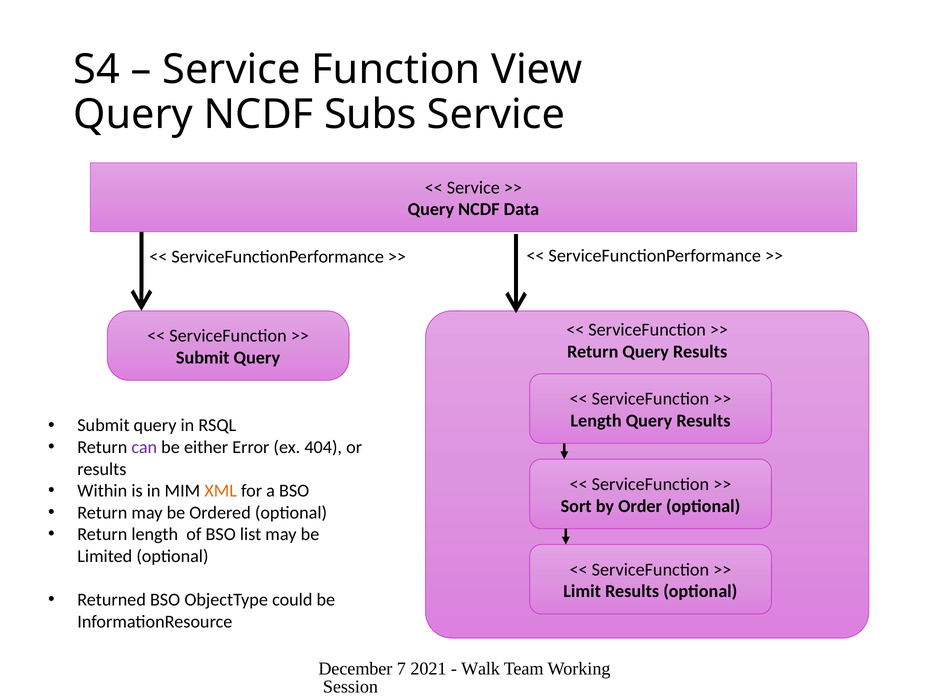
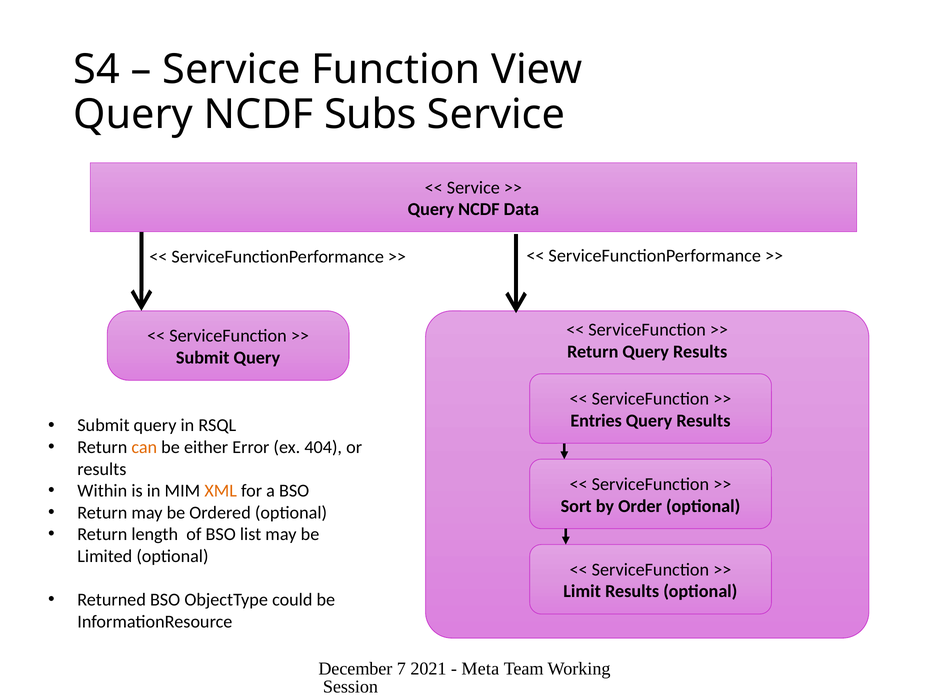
Length: Length -> Entries (596, 421)
can colour: purple -> orange (144, 447)
Walk: Walk -> Meta (480, 668)
